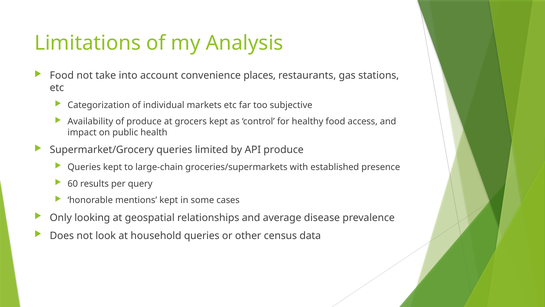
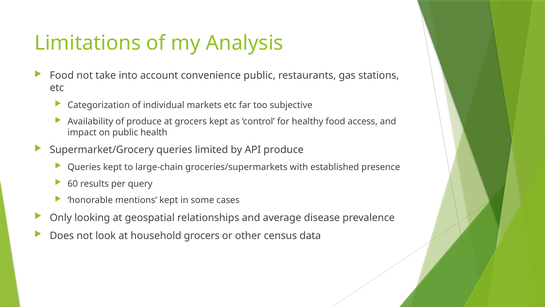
convenience places: places -> public (260, 75)
household queries: queries -> grocers (202, 235)
